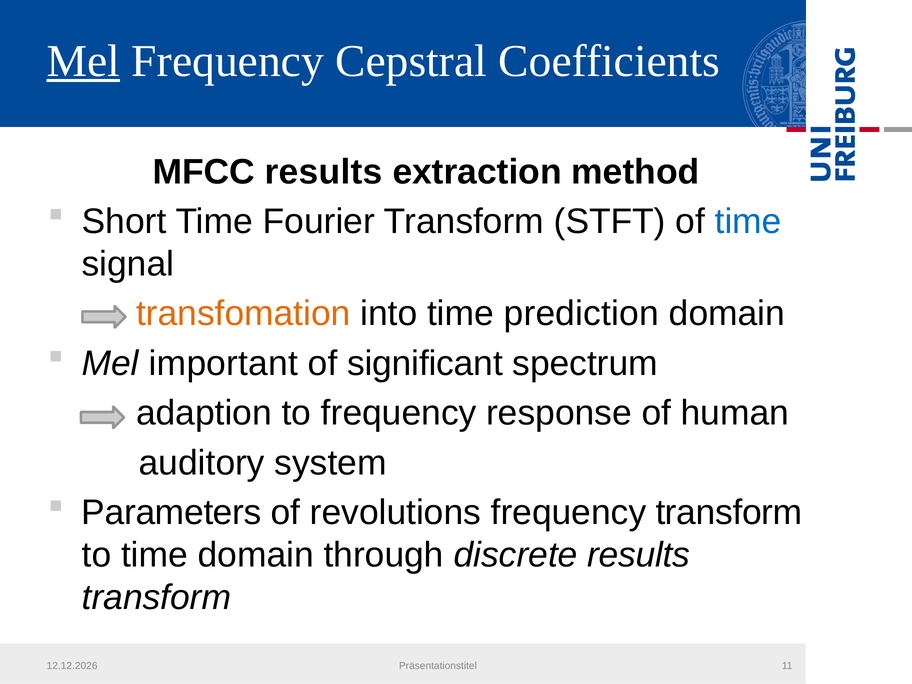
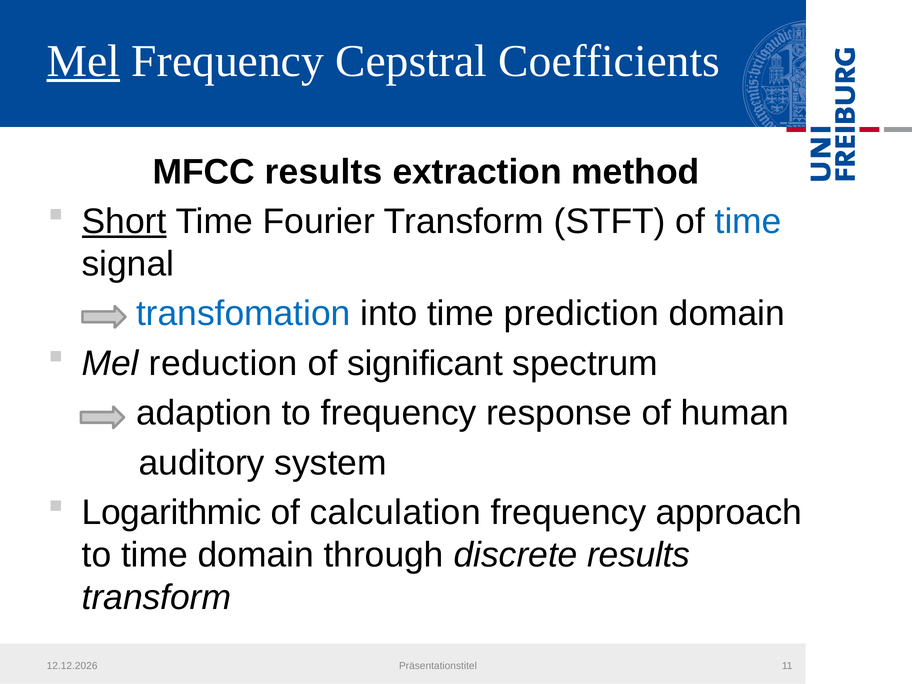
Short underline: none -> present (124, 221)
transfomation colour: orange -> blue (243, 314)
important: important -> reduction (223, 363)
Parameters: Parameters -> Logarithmic (172, 513)
revolutions: revolutions -> calculation (395, 513)
frequency transform: transform -> approach (729, 513)
